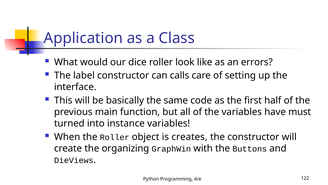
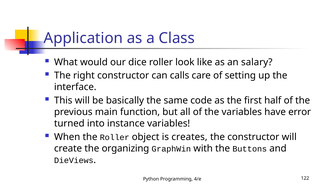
errors: errors -> salary (257, 62)
label: label -> right (84, 75)
must: must -> error (300, 112)
